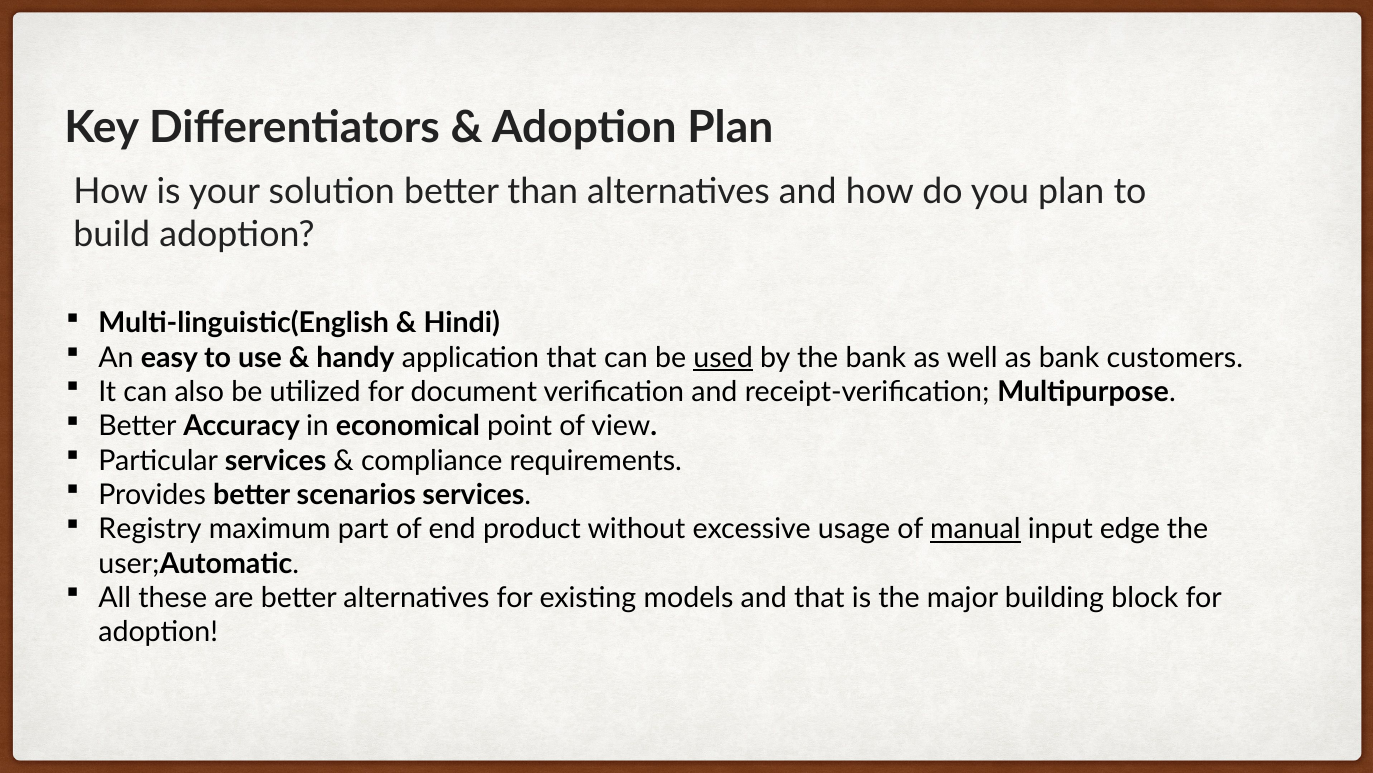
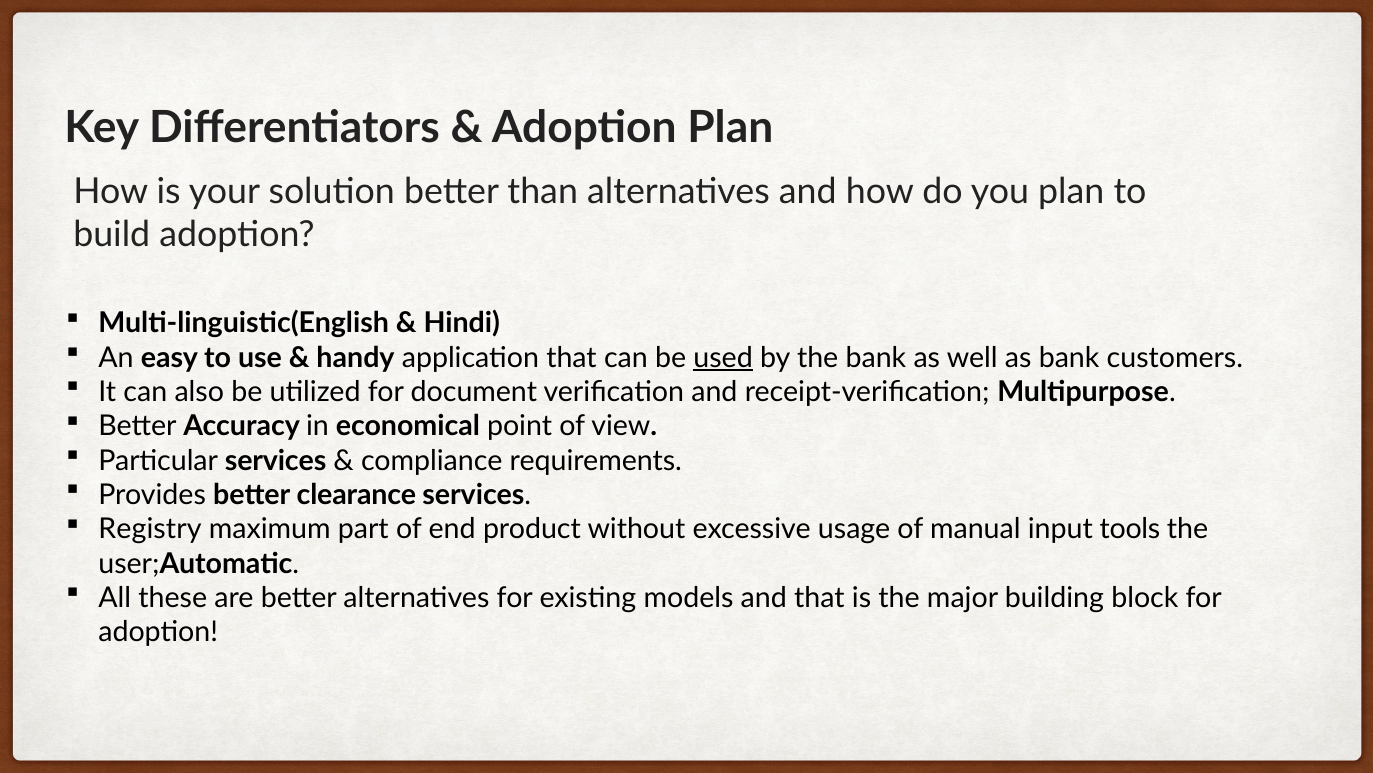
scenarios: scenarios -> clearance (356, 495)
manual underline: present -> none (975, 529)
edge: edge -> tools (1130, 529)
